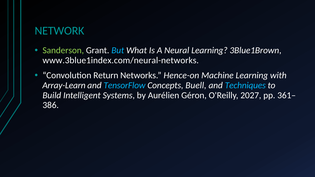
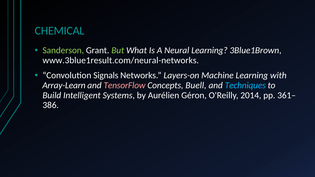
NETWORK: NETWORK -> CHEMICAL (60, 31)
But colour: light blue -> light green (118, 50)
www.3blue1index.com/neural-networks: www.3blue1index.com/neural-networks -> www.3blue1result.com/neural-networks (121, 60)
Return: Return -> Signals (106, 76)
Hence-on: Hence-on -> Layers-on (181, 76)
TensorFlow colour: light blue -> pink (125, 85)
2027: 2027 -> 2014 (251, 95)
